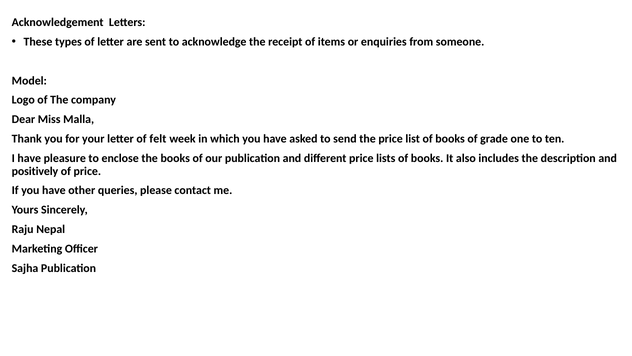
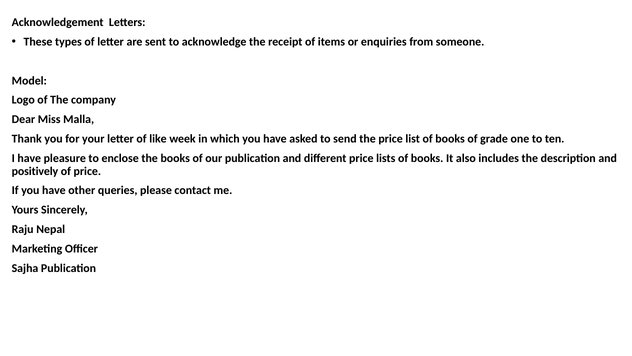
felt: felt -> like (158, 139)
